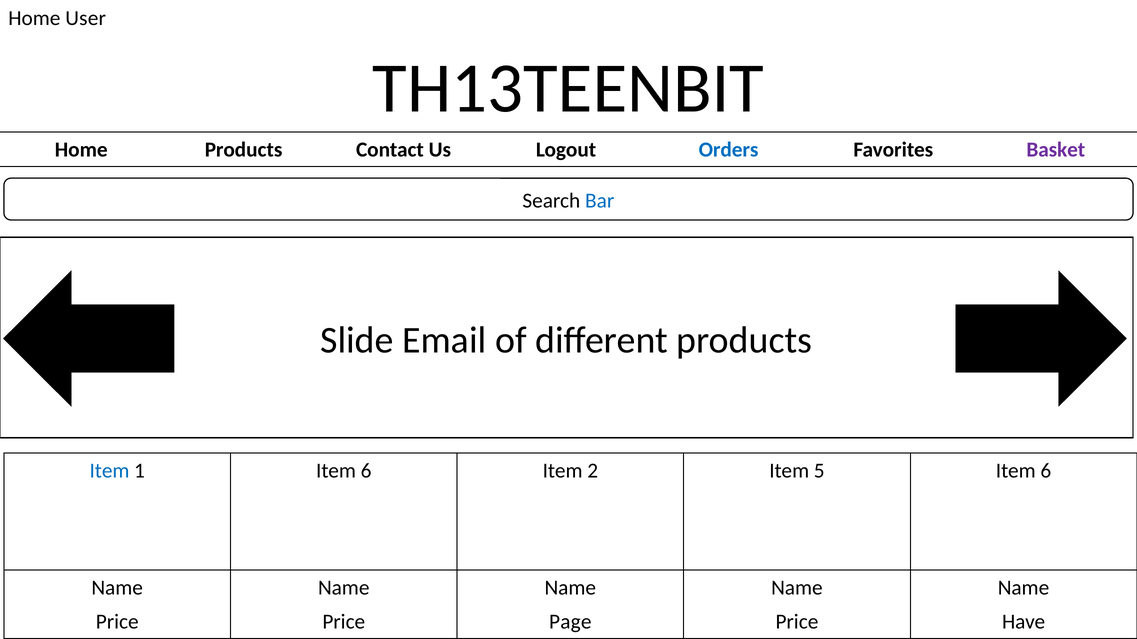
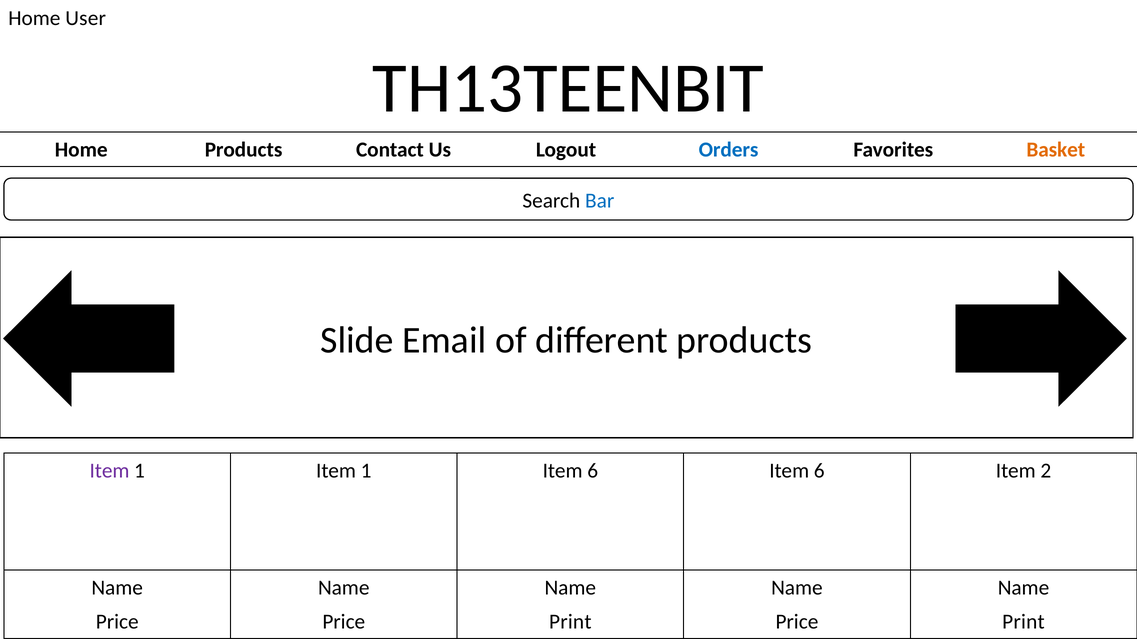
Basket colour: purple -> orange (1056, 150)
Item colour: blue -> purple (110, 471)
1 Item 6: 6 -> 1 (366, 471)
2: 2 -> 6 (593, 471)
5: 5 -> 6 (819, 471)
6: 6 -> 2 (1046, 471)
Price Price Page: Page -> Print (570, 622)
Have: Have -> Print (1023, 622)
